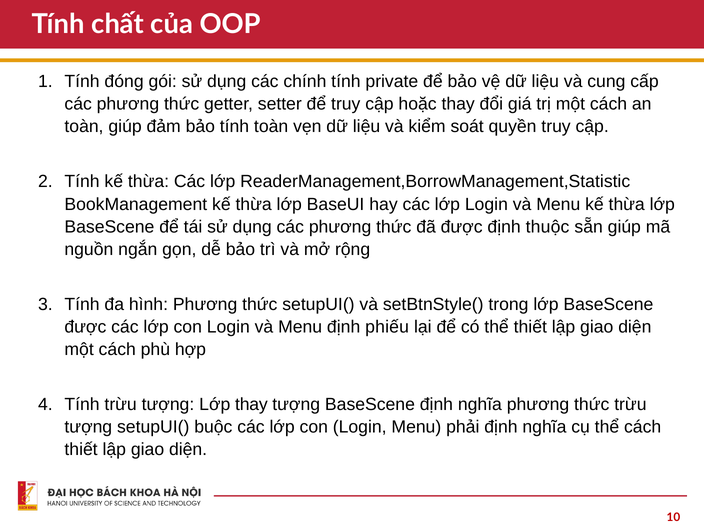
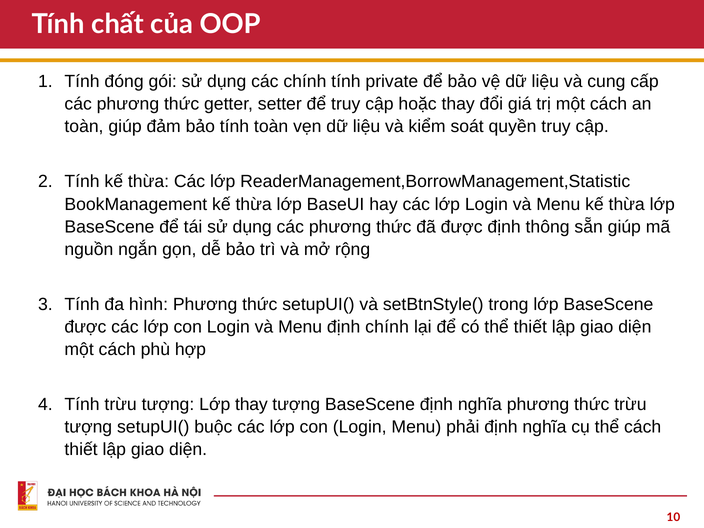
thuộc: thuộc -> thông (548, 227)
định phiếu: phiếu -> chính (387, 327)
